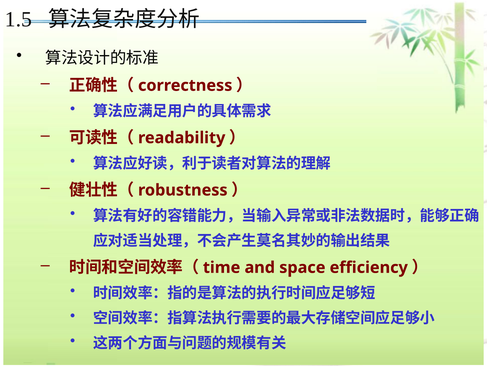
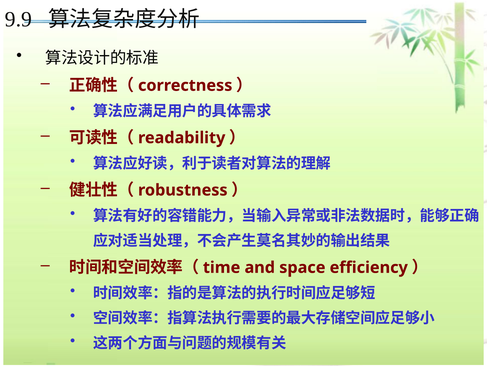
1.5: 1.5 -> 9.9 (18, 19)
